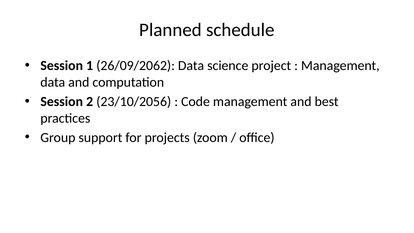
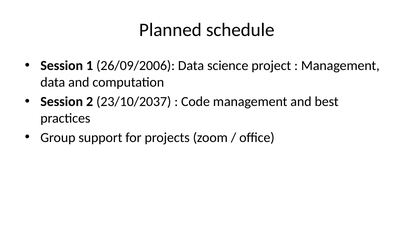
26/09/2062: 26/09/2062 -> 26/09/2006 (136, 66)
23/10/2056: 23/10/2056 -> 23/10/2037 (134, 102)
